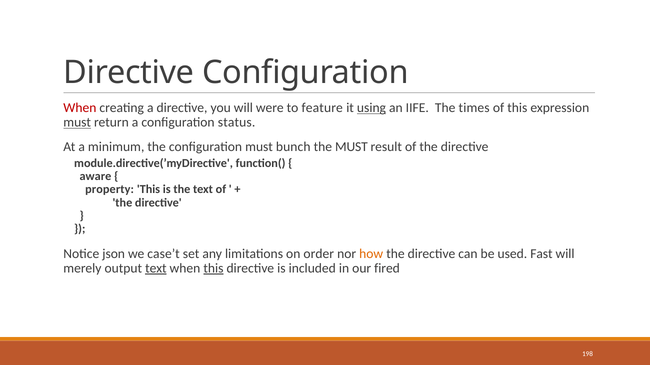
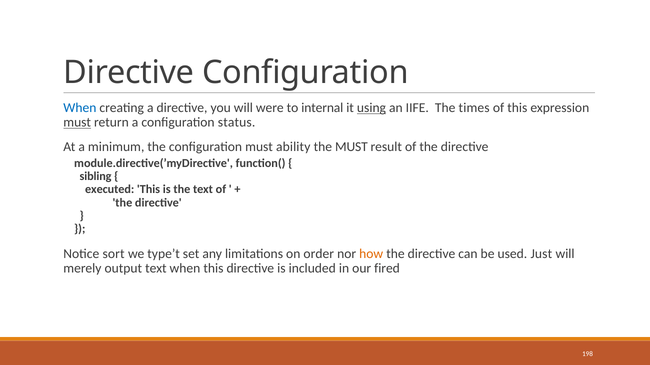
When colour: red -> blue (80, 108)
feature: feature -> internal (322, 108)
bunch: bunch -> ability (293, 147)
aware: aware -> sibling (96, 177)
property: property -> executed (110, 190)
json: json -> sort (114, 254)
case’t: case’t -> type’t (164, 254)
Fast: Fast -> Just (541, 254)
text underline: present -> none (156, 269)
this underline: present -> none (213, 269)
